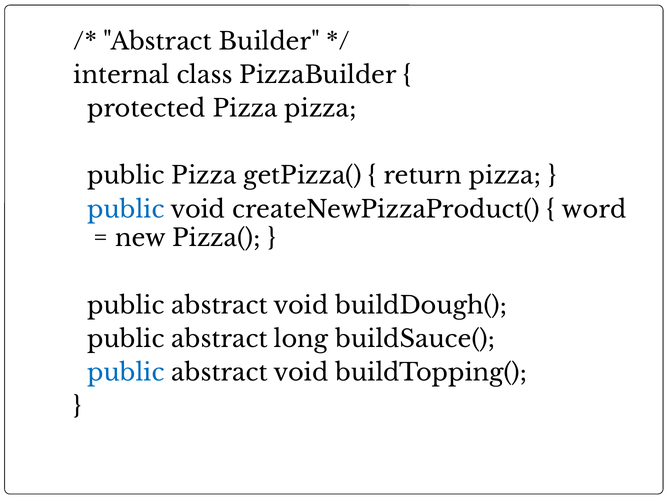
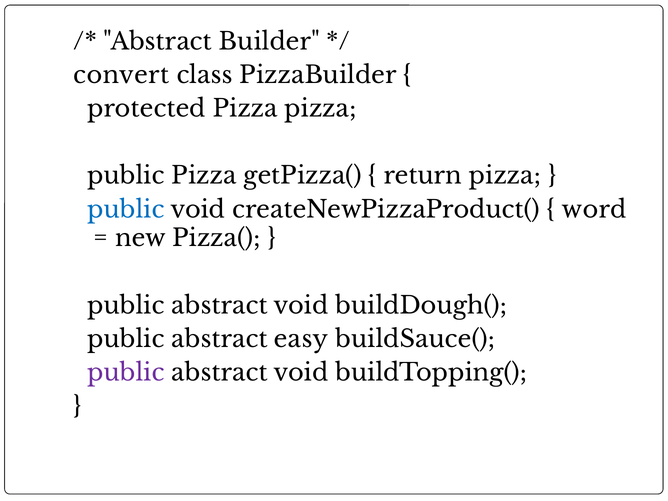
internal: internal -> convert (121, 75)
long: long -> easy (301, 339)
public colour: blue -> purple (126, 373)
